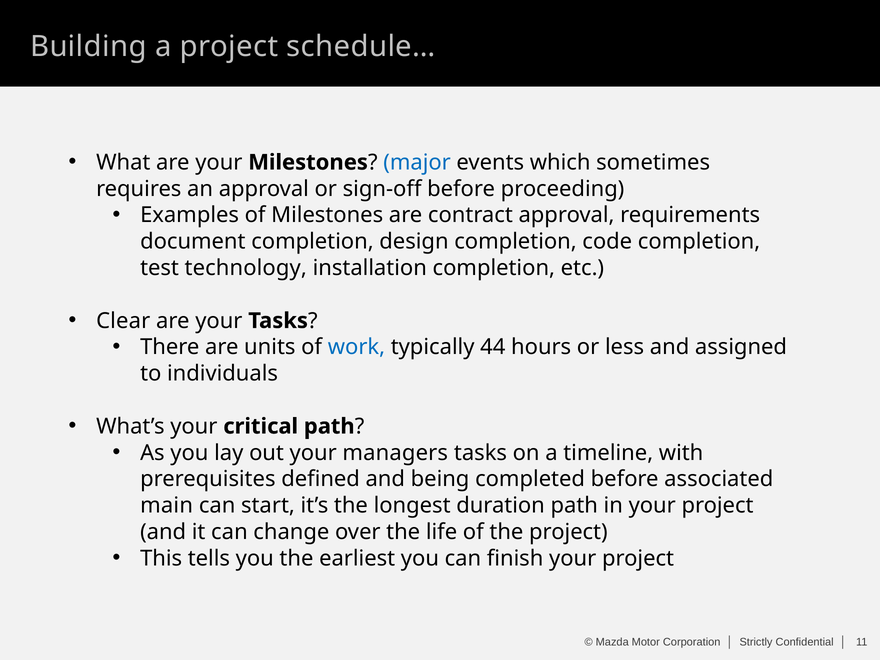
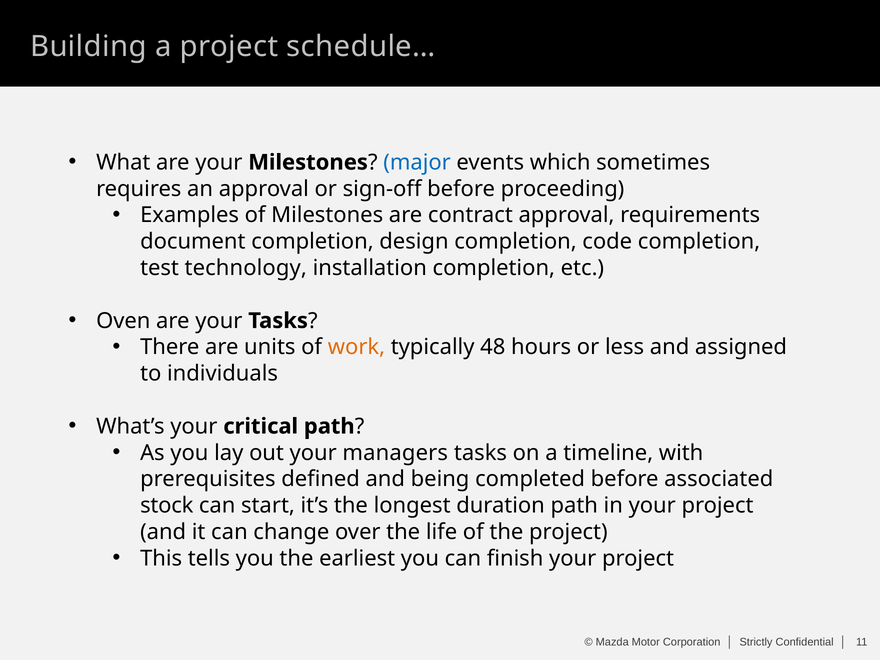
Clear: Clear -> Oven (123, 321)
work colour: blue -> orange (356, 347)
44: 44 -> 48 (493, 347)
main: main -> stock (167, 506)
